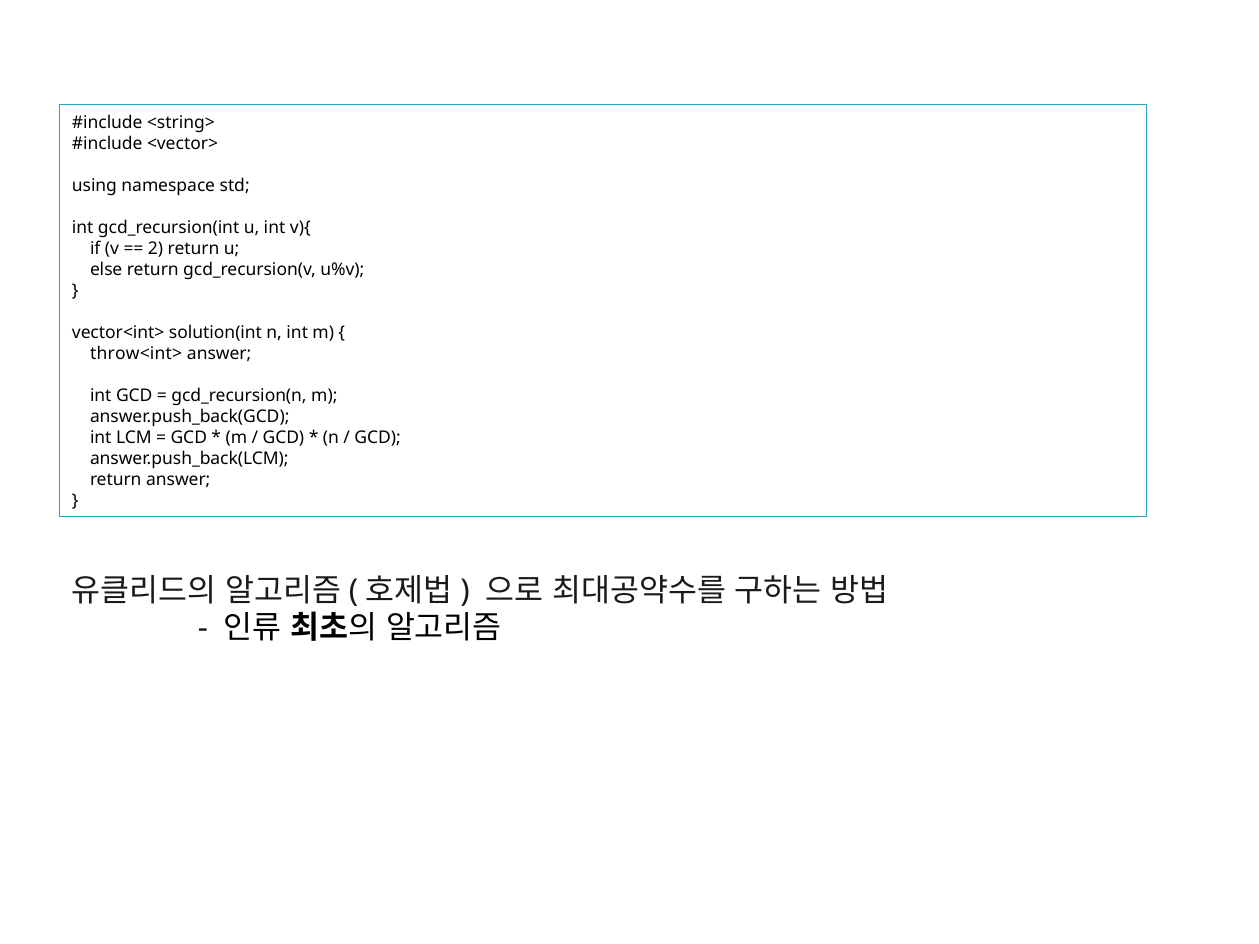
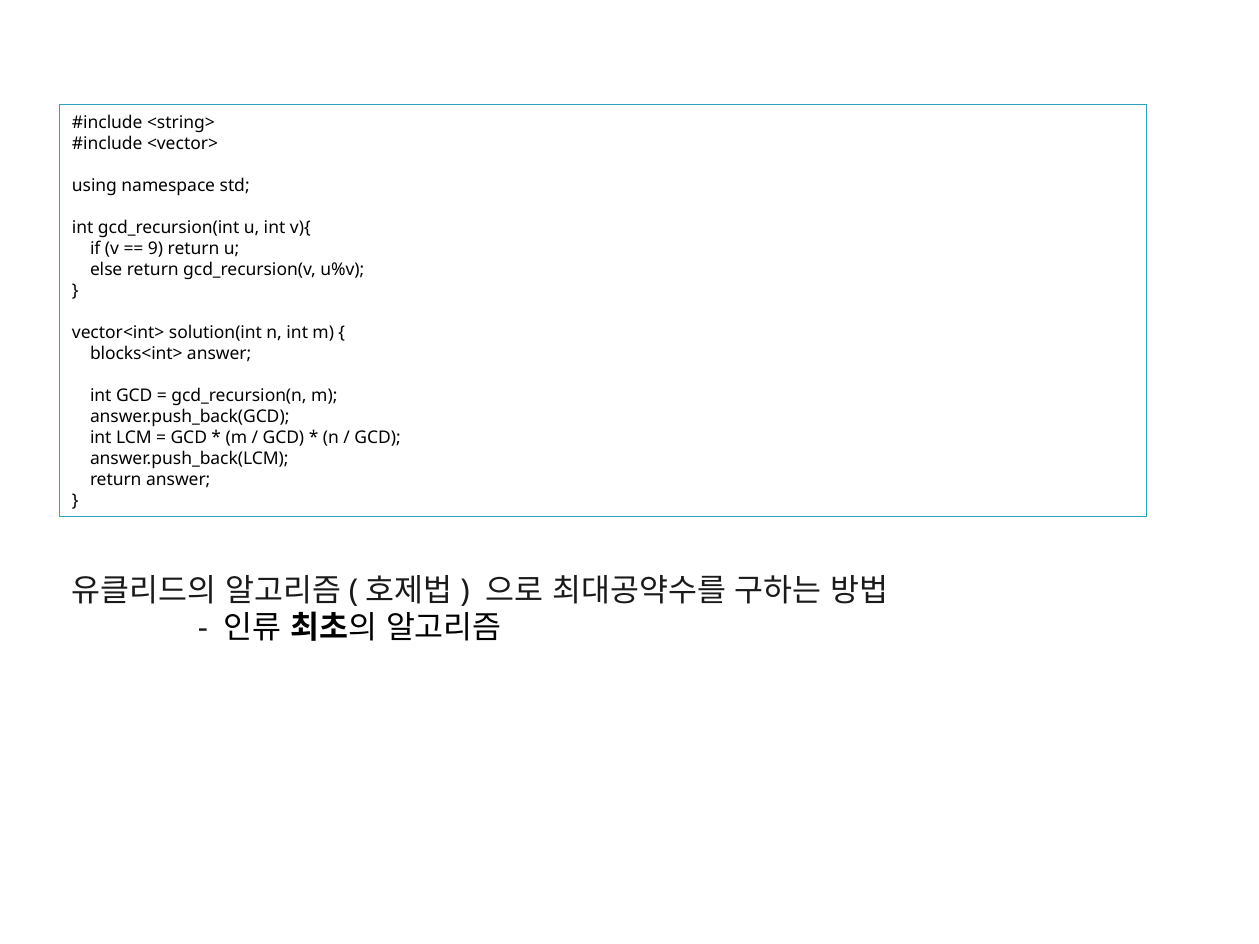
2: 2 -> 9 (156, 249)
throw<int>: throw<int> -> blocks<int> (136, 354)
